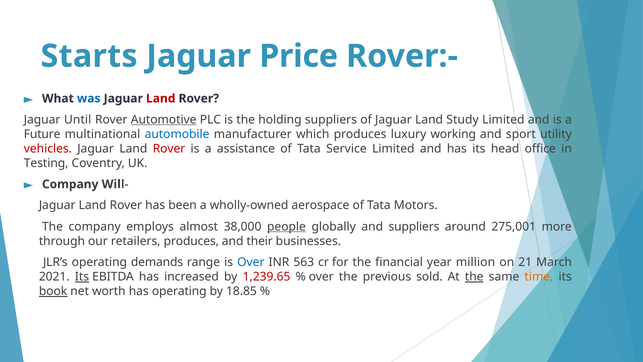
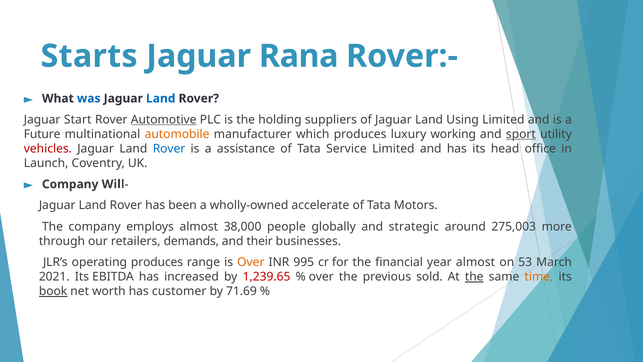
Price: Price -> Rana (299, 56)
Land colour: red -> blue (161, 98)
Until: Until -> Start (78, 120)
Study: Study -> Using (463, 120)
automobile colour: blue -> orange (177, 134)
sport underline: none -> present (521, 134)
Rover colour: red -> blue (169, 148)
Testing: Testing -> Launch (46, 163)
aerospace: aerospace -> accelerate (320, 205)
people underline: present -> none (286, 226)
and suppliers: suppliers -> strategic (414, 226)
275,001: 275,001 -> 275,003 (514, 226)
retailers produces: produces -> demands (191, 241)
operating demands: demands -> produces (157, 262)
Over colour: blue -> orange (251, 262)
563: 563 -> 995 (304, 262)
year million: million -> almost (476, 262)
21: 21 -> 53 (525, 262)
Its underline: present -> none (82, 277)
has operating: operating -> customer (179, 291)
18.85: 18.85 -> 71.69 (241, 291)
